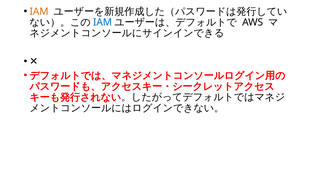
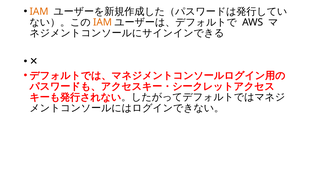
IAM colour: blue -> orange (103, 22)
